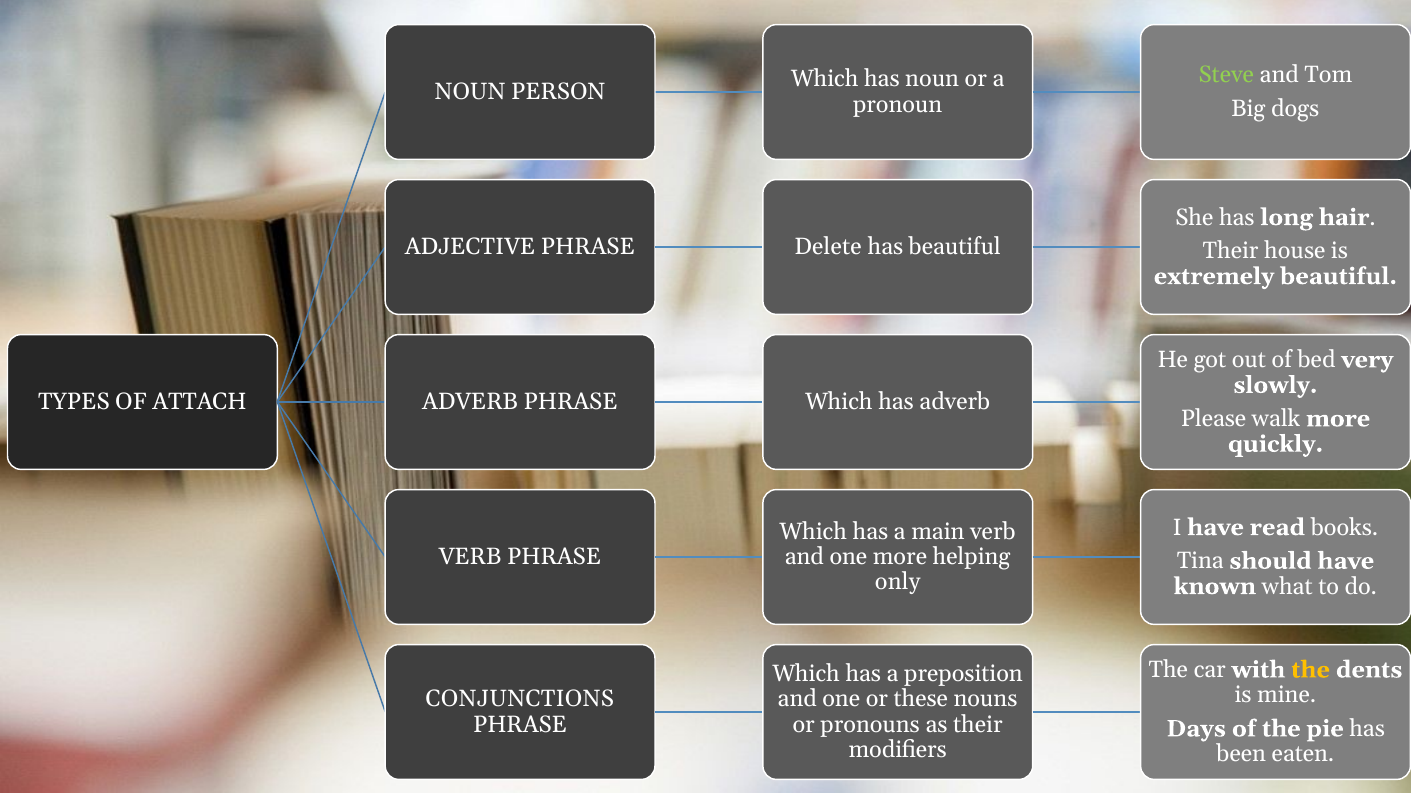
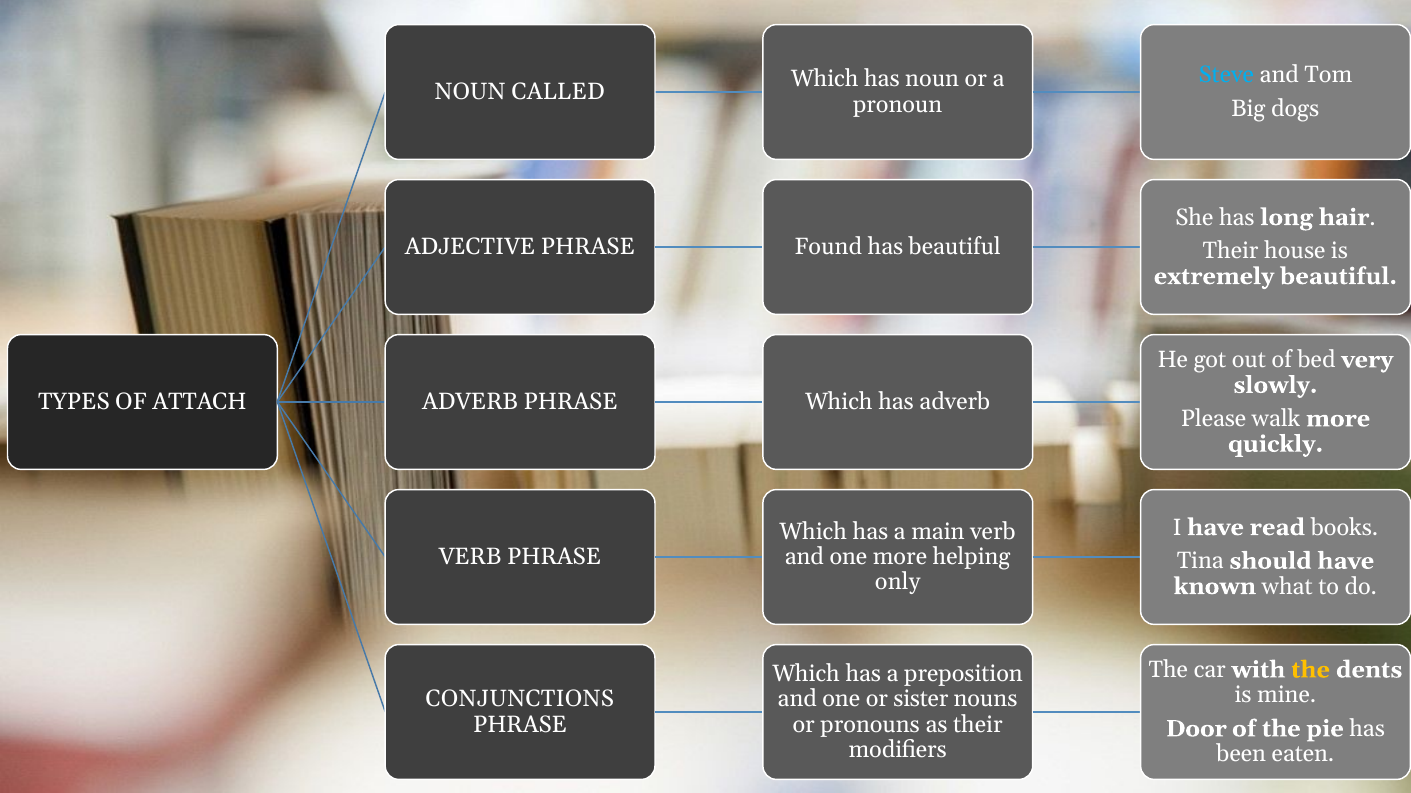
Steve colour: light green -> light blue (1226, 75)
PERSON: PERSON -> CALLED (558, 92)
Delete: Delete -> Found (828, 247)
these: these -> sister (921, 700)
Days: Days -> Door (1196, 729)
